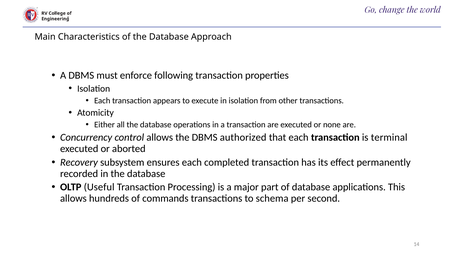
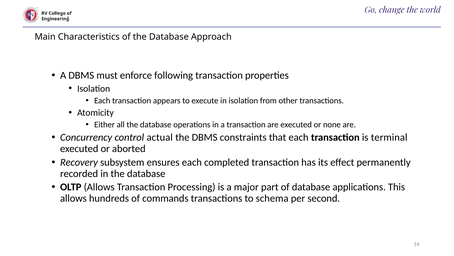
control allows: allows -> actual (160, 137)
authorized: authorized -> constraints (243, 137)
OLTP Useful: Useful -> Allows (99, 187)
